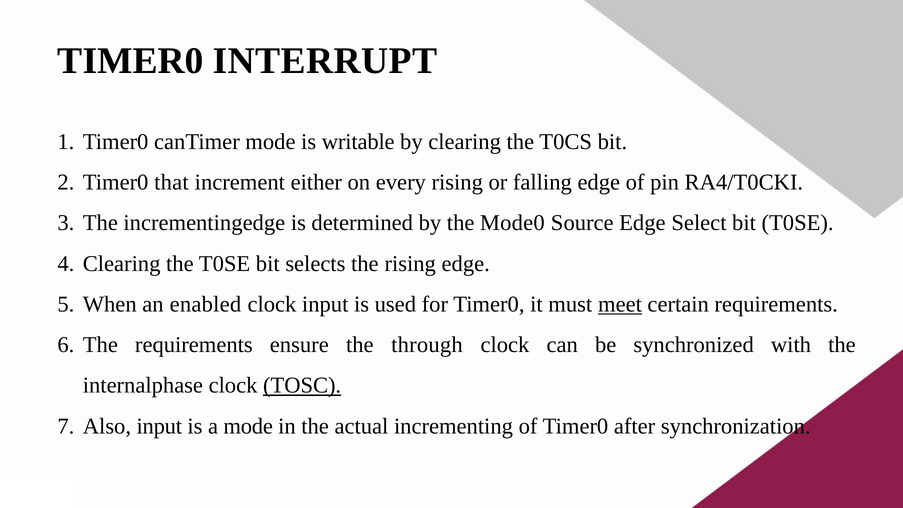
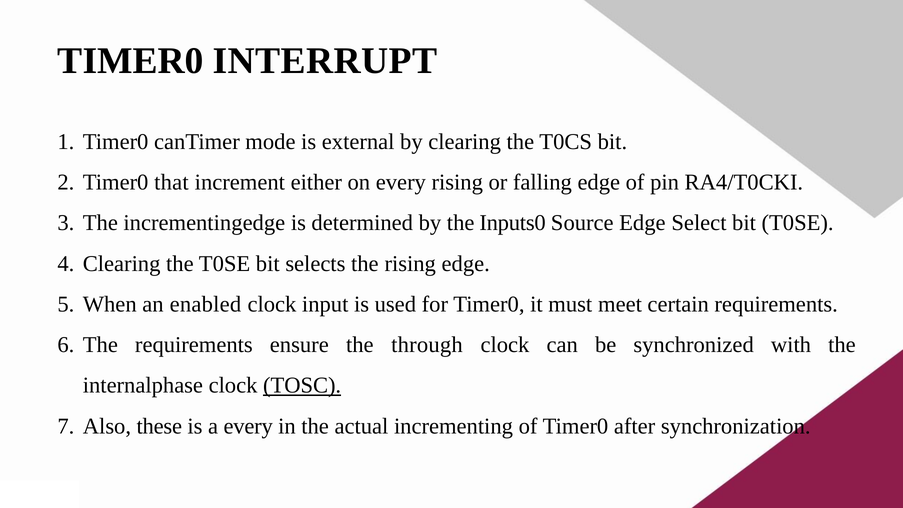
writable: writable -> external (358, 142)
Mode0: Mode0 -> Inputs0 (513, 223)
meet underline: present -> none (620, 304)
Also input: input -> these (159, 426)
a mode: mode -> every (248, 426)
